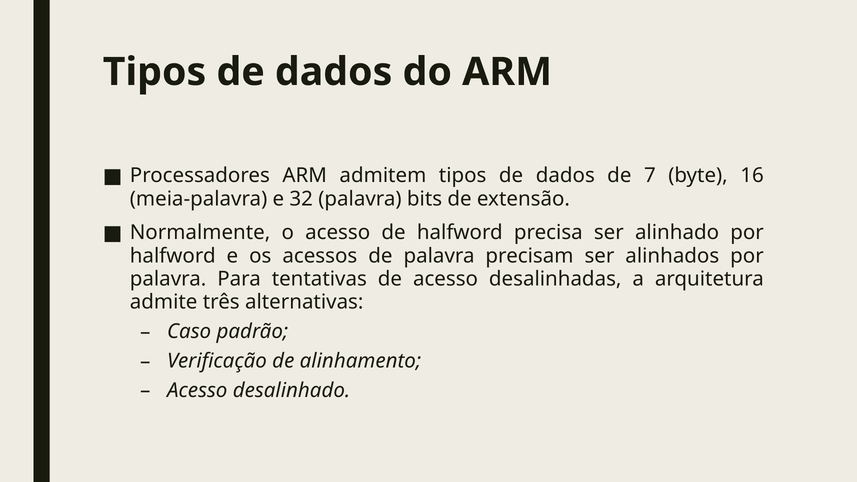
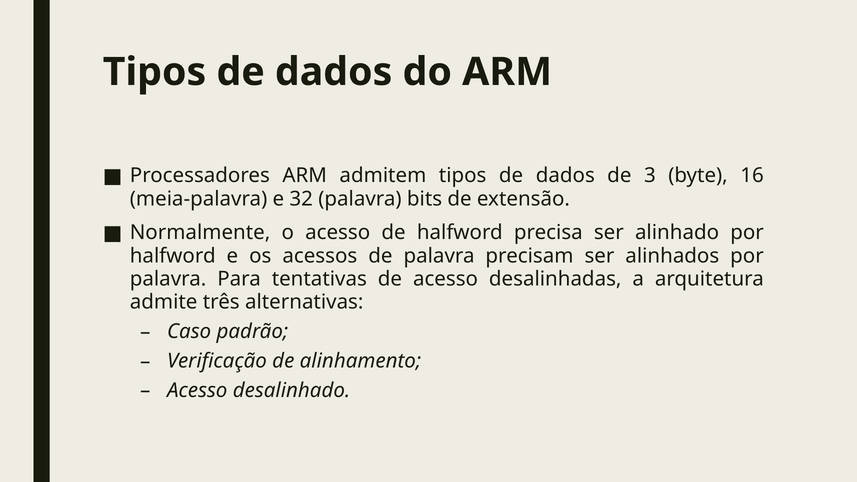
7: 7 -> 3 (650, 176)
